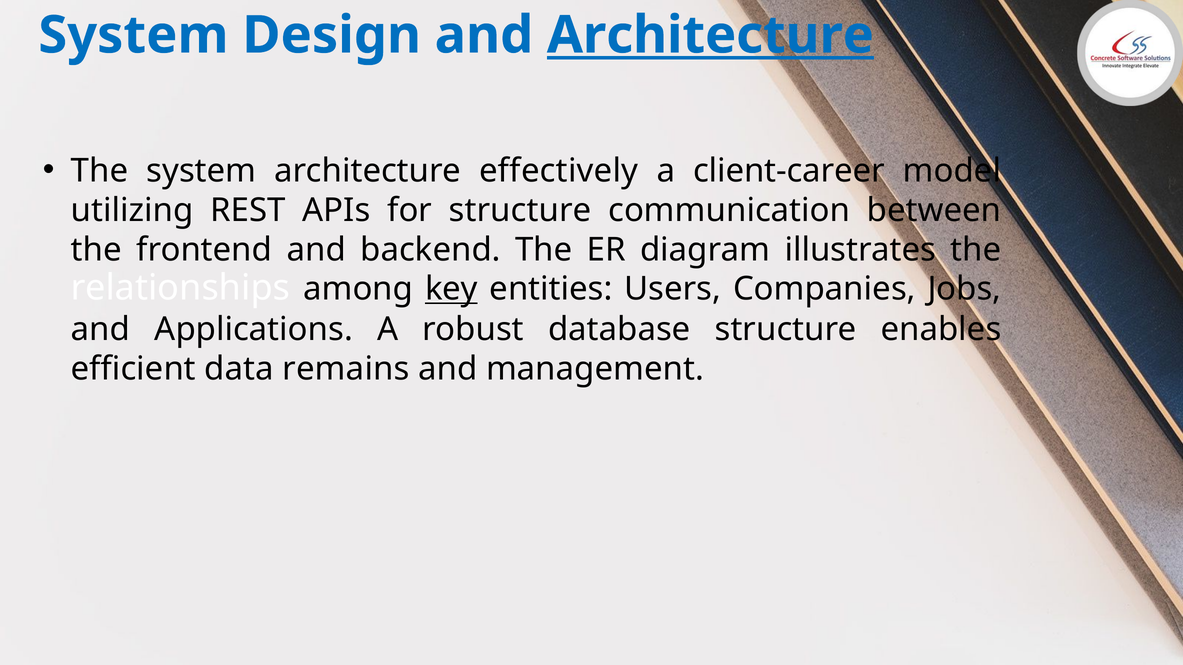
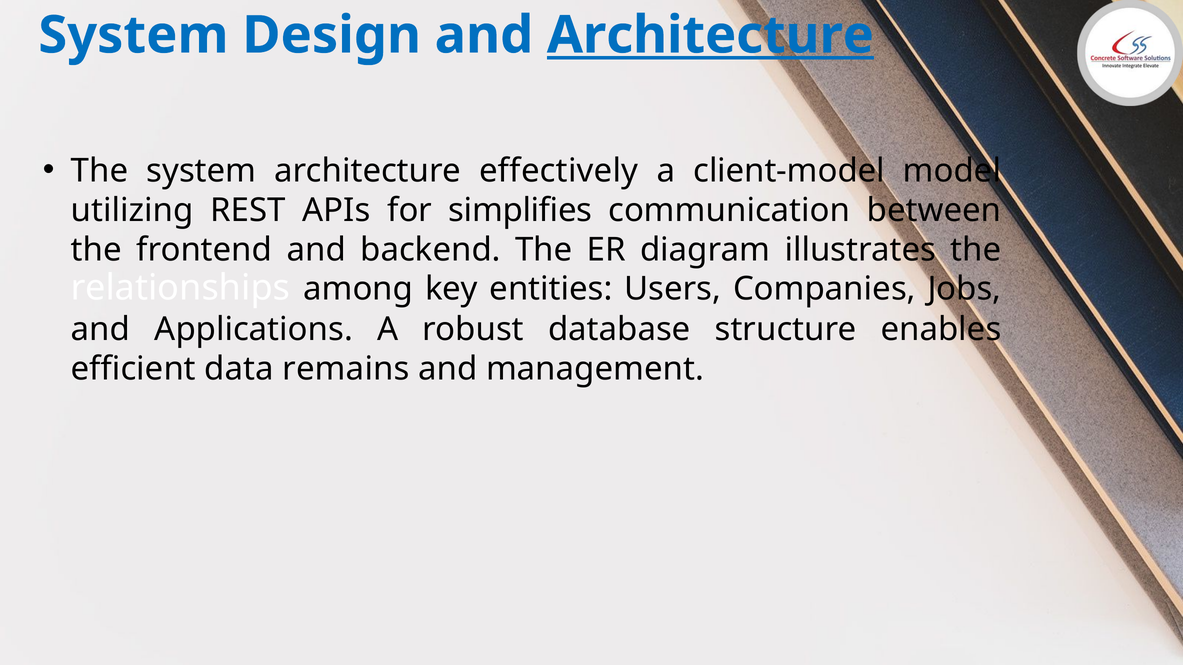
client-career: client-career -> client-model (789, 171)
for structure: structure -> simplifies (520, 211)
key underline: present -> none (451, 289)
